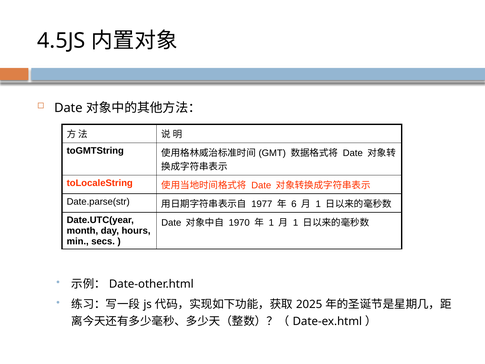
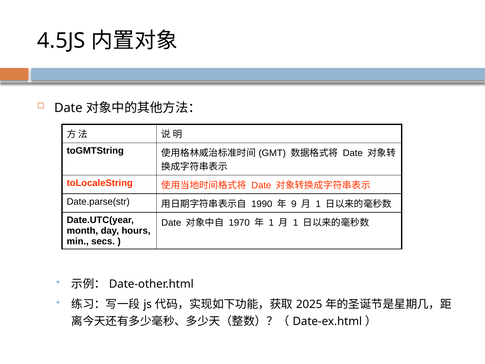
1977: 1977 -> 1990 (262, 204)
6: 6 -> 9 (294, 204)
